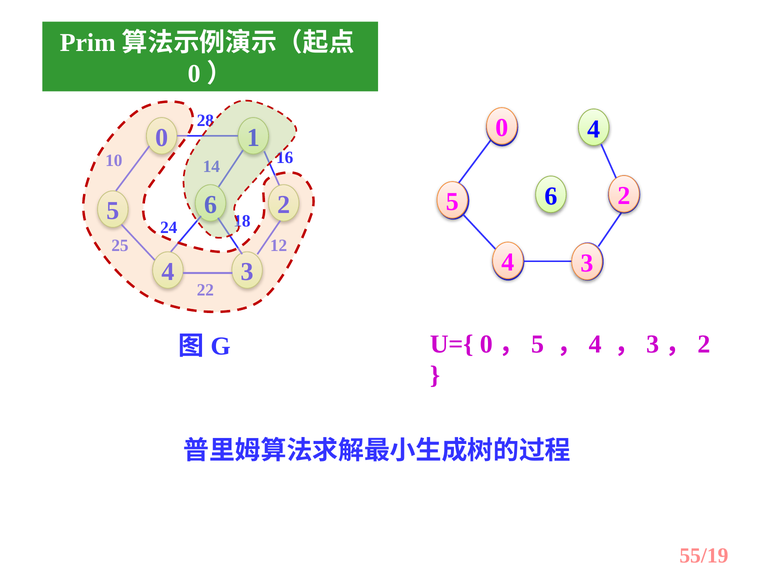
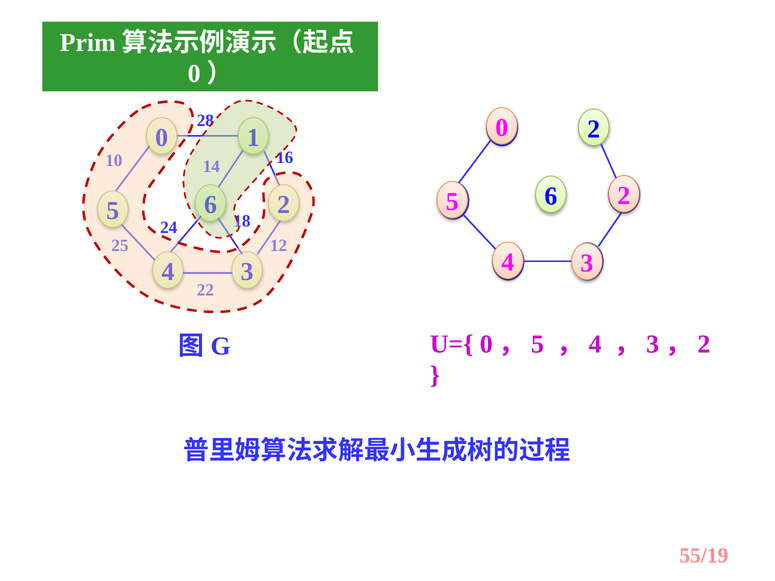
4: 4 -> 2 (594, 129)
